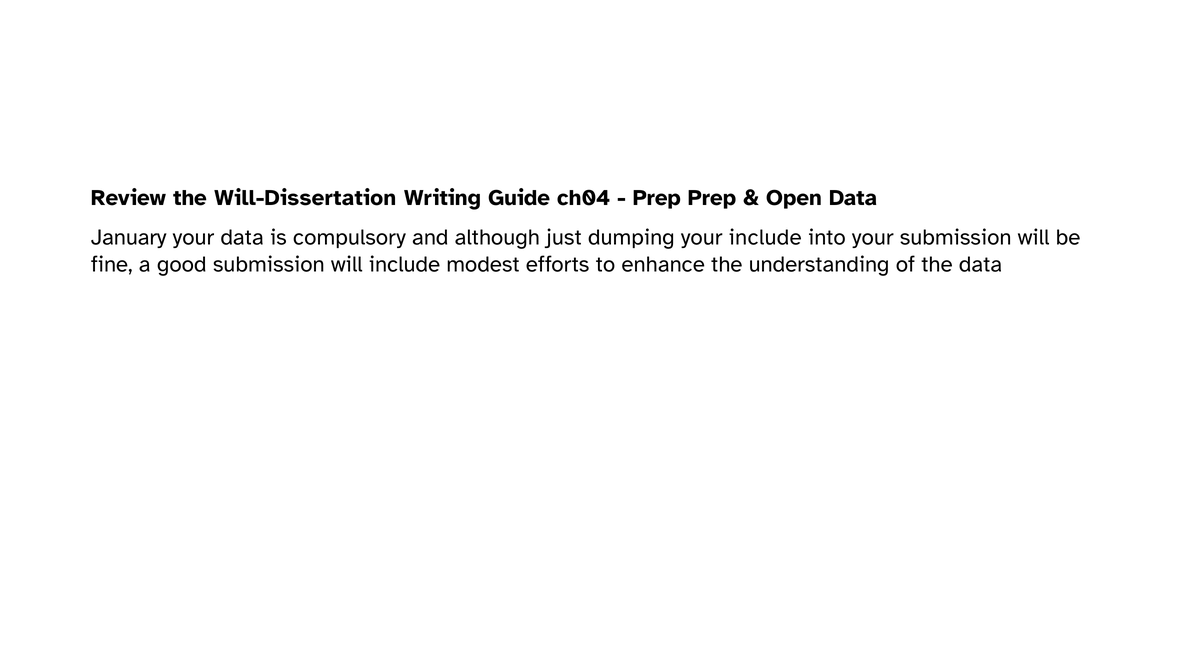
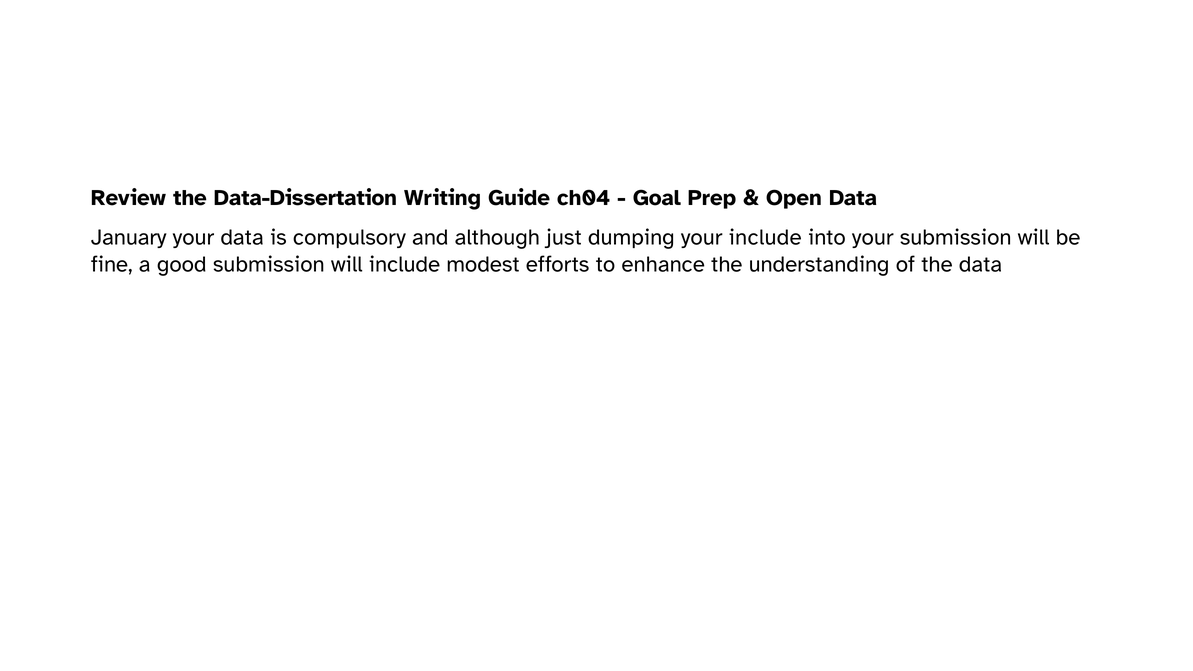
Will-Dissertation: Will-Dissertation -> Data-Dissertation (305, 198)
Prep: Prep -> Goal (657, 198)
